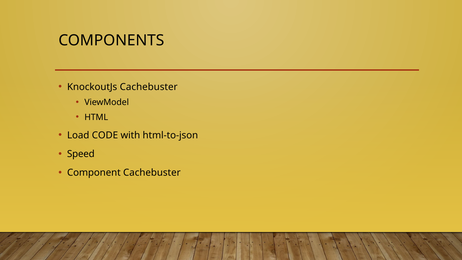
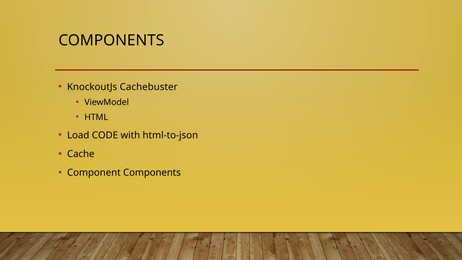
Speed: Speed -> Cache (81, 154)
Component Cachebuster: Cachebuster -> Components (152, 173)
